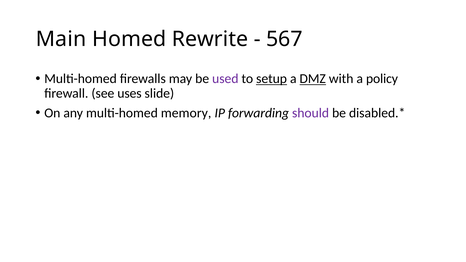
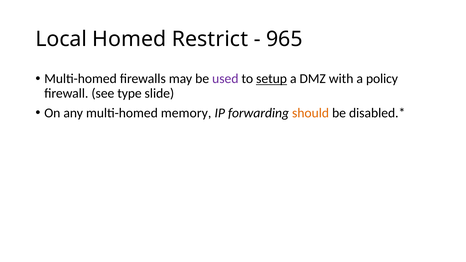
Main: Main -> Local (61, 39)
Rewrite: Rewrite -> Restrict (210, 39)
567: 567 -> 965 (284, 39)
DMZ underline: present -> none (313, 79)
uses: uses -> type (130, 93)
should colour: purple -> orange (311, 113)
